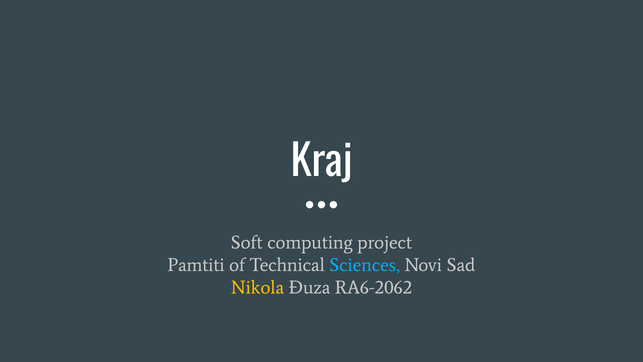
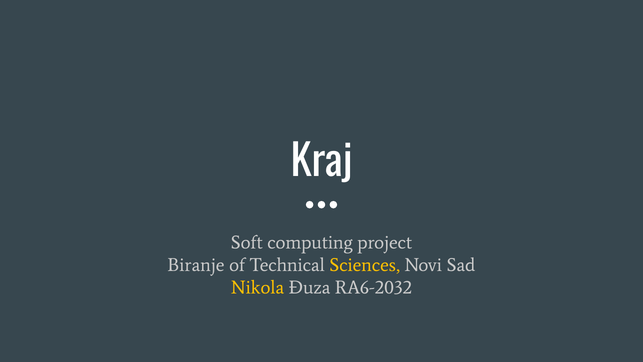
Pamtiti: Pamtiti -> Biranje (196, 265)
Sciences colour: light blue -> yellow (365, 265)
RA6-2062: RA6-2062 -> RA6-2032 (374, 287)
